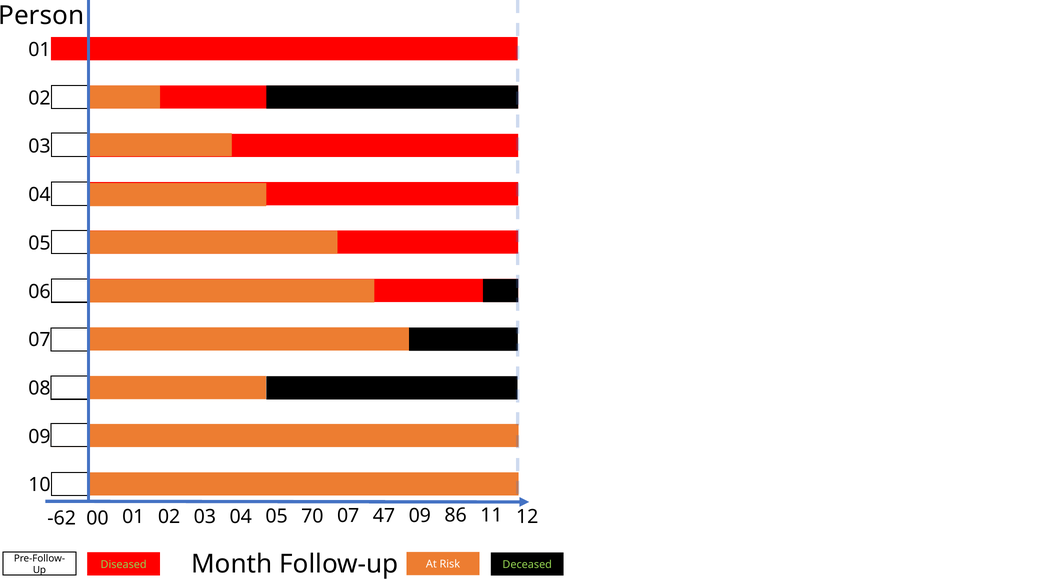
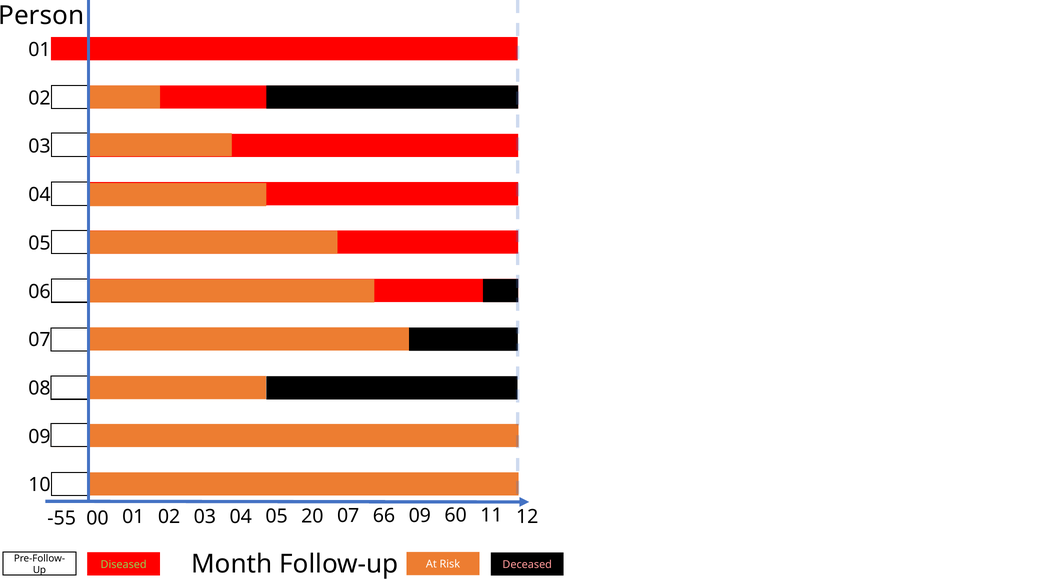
-62: -62 -> -55 (62, 518)
70: 70 -> 20 (312, 516)
47: 47 -> 66 (384, 516)
86: 86 -> 60 (456, 515)
Deceased colour: light green -> pink (527, 565)
